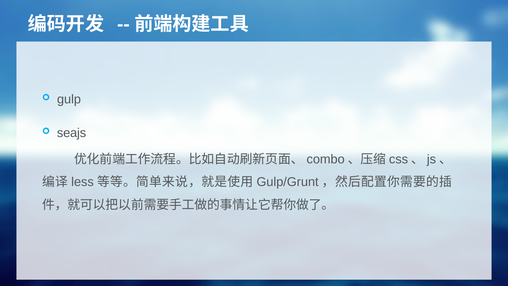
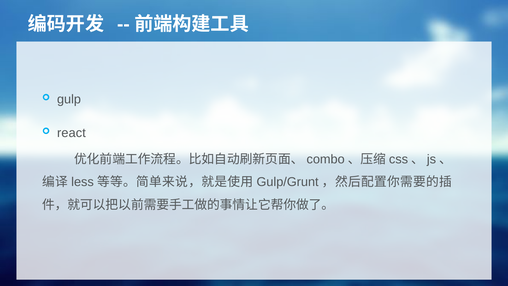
seajs: seajs -> react (71, 133)
